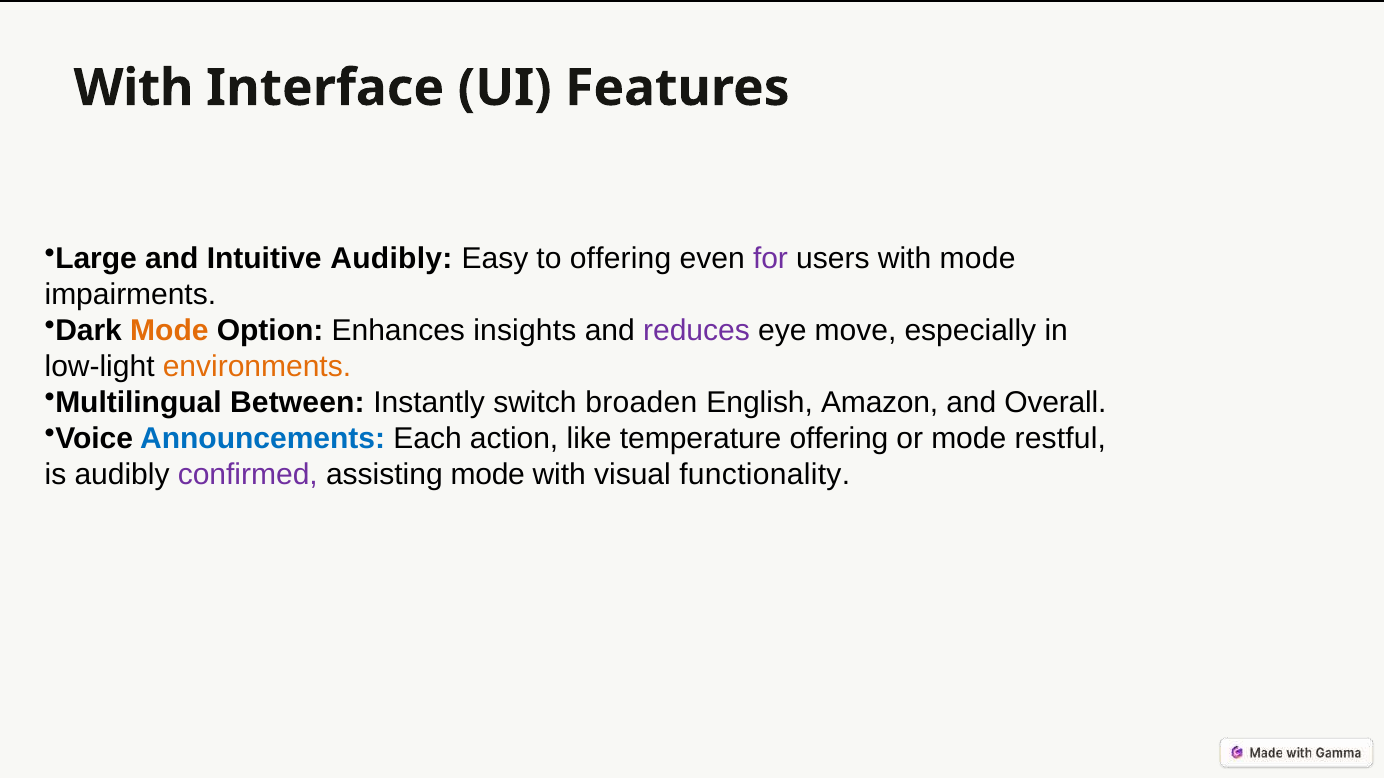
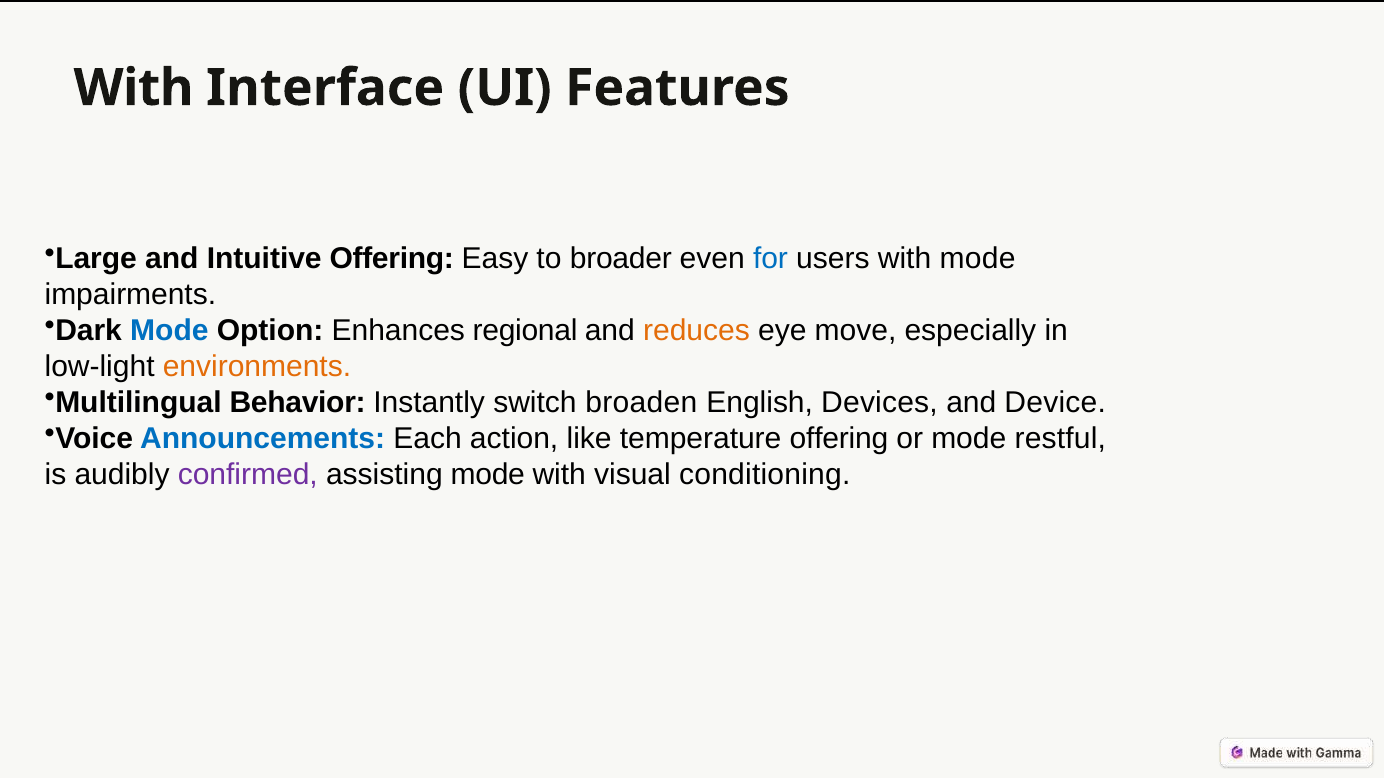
Intuitive Audibly: Audibly -> Offering (392, 259)
to offering: offering -> broader (621, 259)
for colour: purple -> blue (771, 259)
Mode colour: orange -> blue (169, 331)
insights: insights -> regional (525, 331)
reduces colour: purple -> orange (696, 331)
Between: Between -> Behavior (298, 403)
Amazon: Amazon -> Devices (879, 403)
Overall: Overall -> Device (1055, 403)
functionality: functionality -> conditioning (765, 475)
